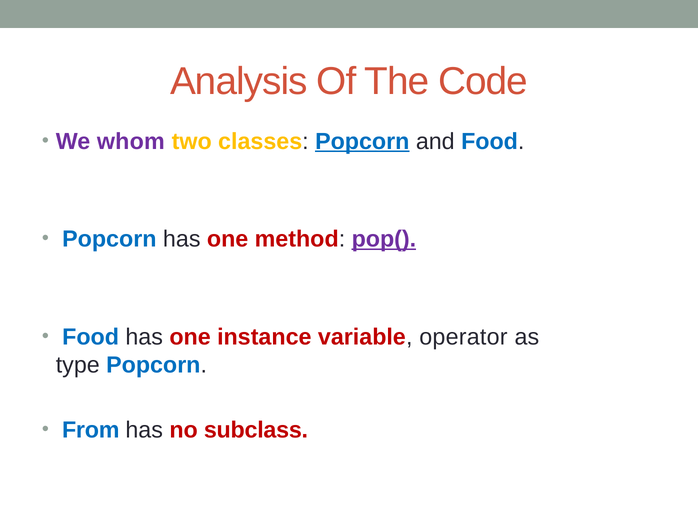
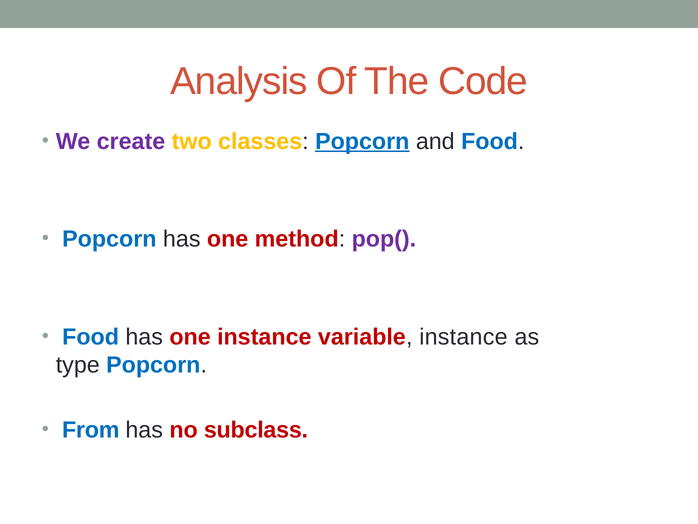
whom: whom -> create (131, 141)
pop( underline: present -> none (384, 239)
variable operator: operator -> instance (463, 337)
